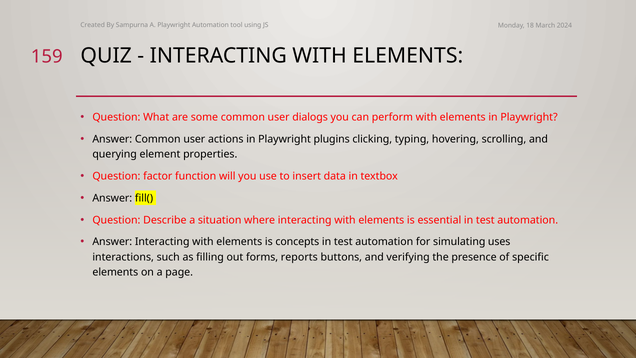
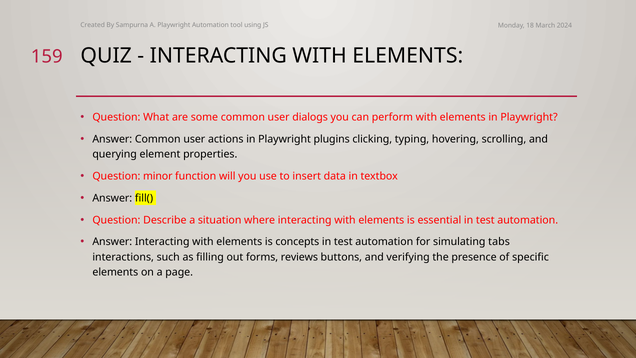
factor: factor -> minor (158, 176)
uses: uses -> tabs (499, 242)
reports: reports -> reviews (299, 257)
